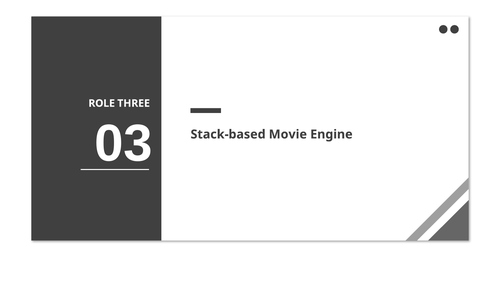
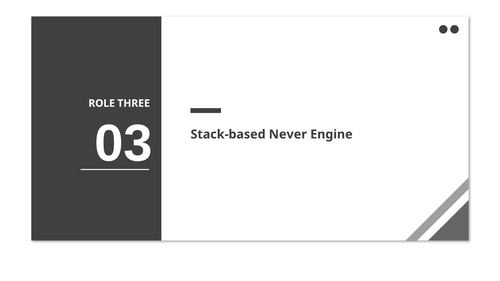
Movie: Movie -> Never (288, 134)
